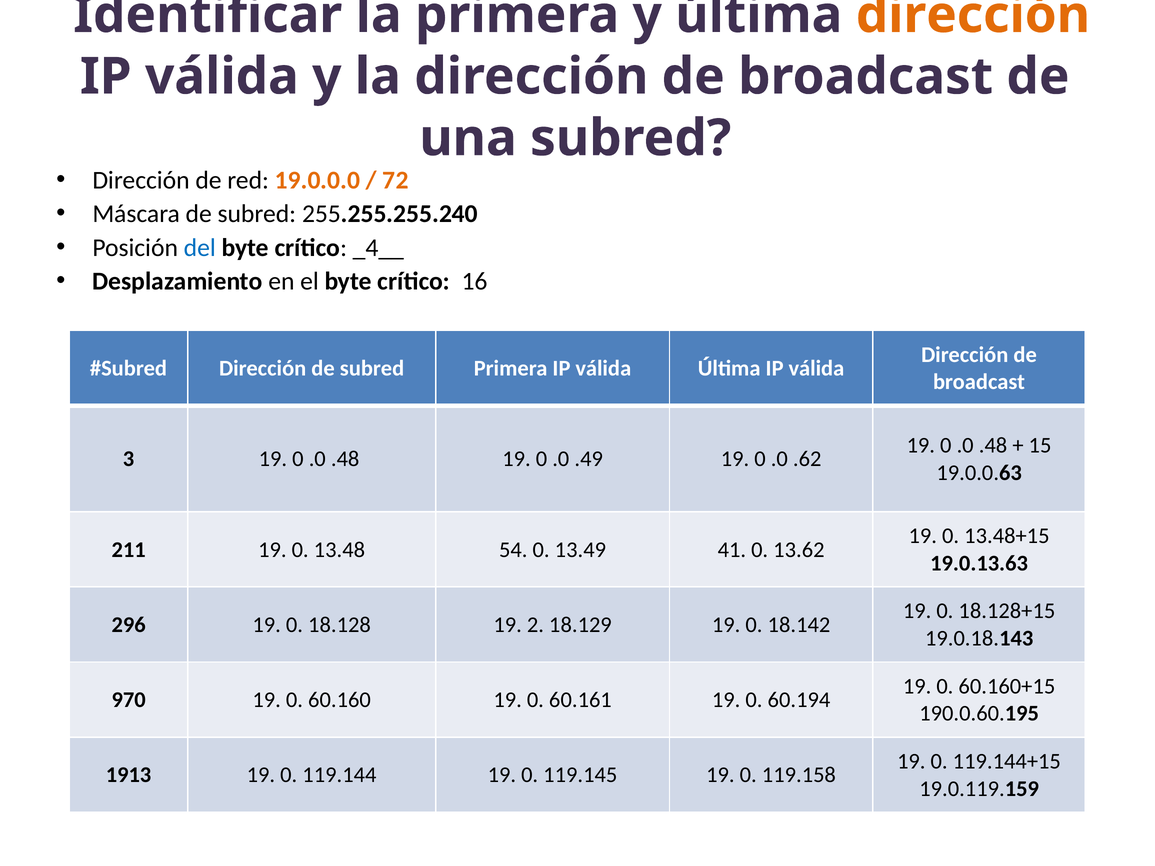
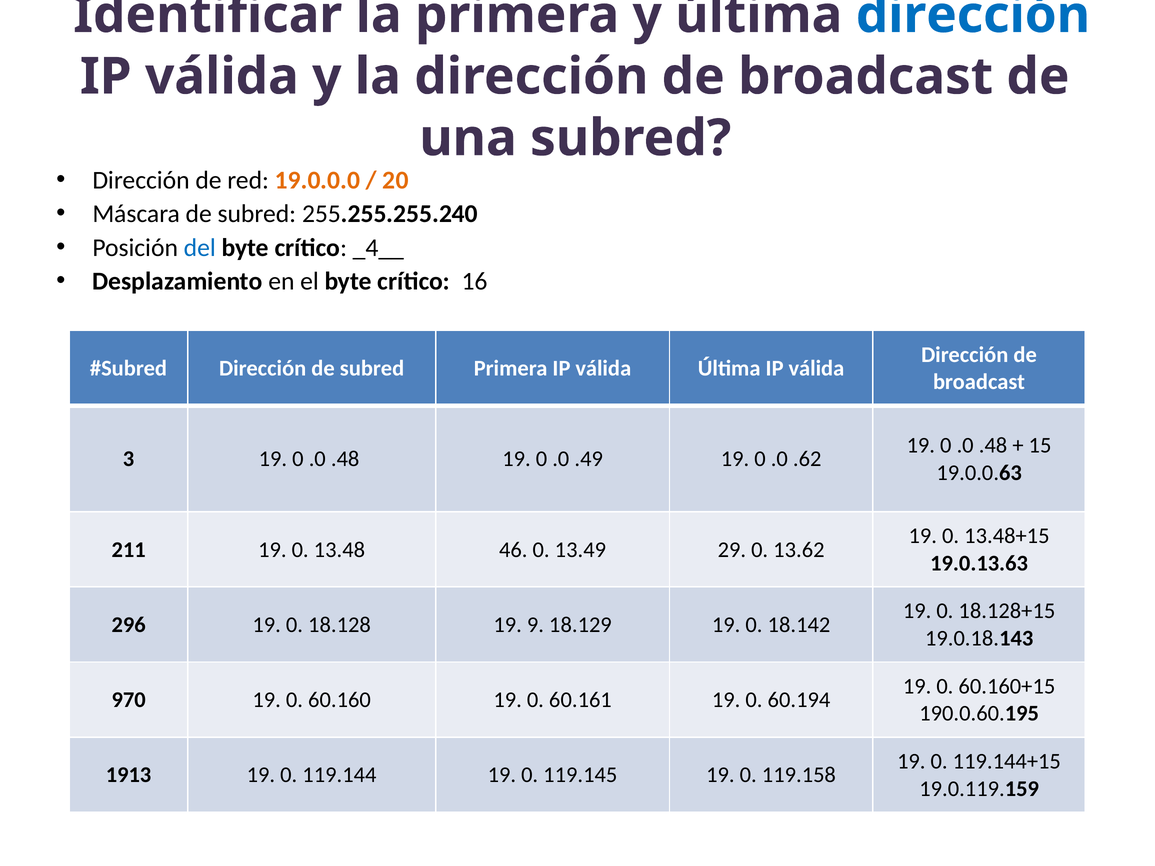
dirección colour: orange -> blue (973, 15)
72: 72 -> 20 (395, 180)
54: 54 -> 46 (513, 550)
41: 41 -> 29 (732, 550)
2: 2 -> 9 (535, 625)
